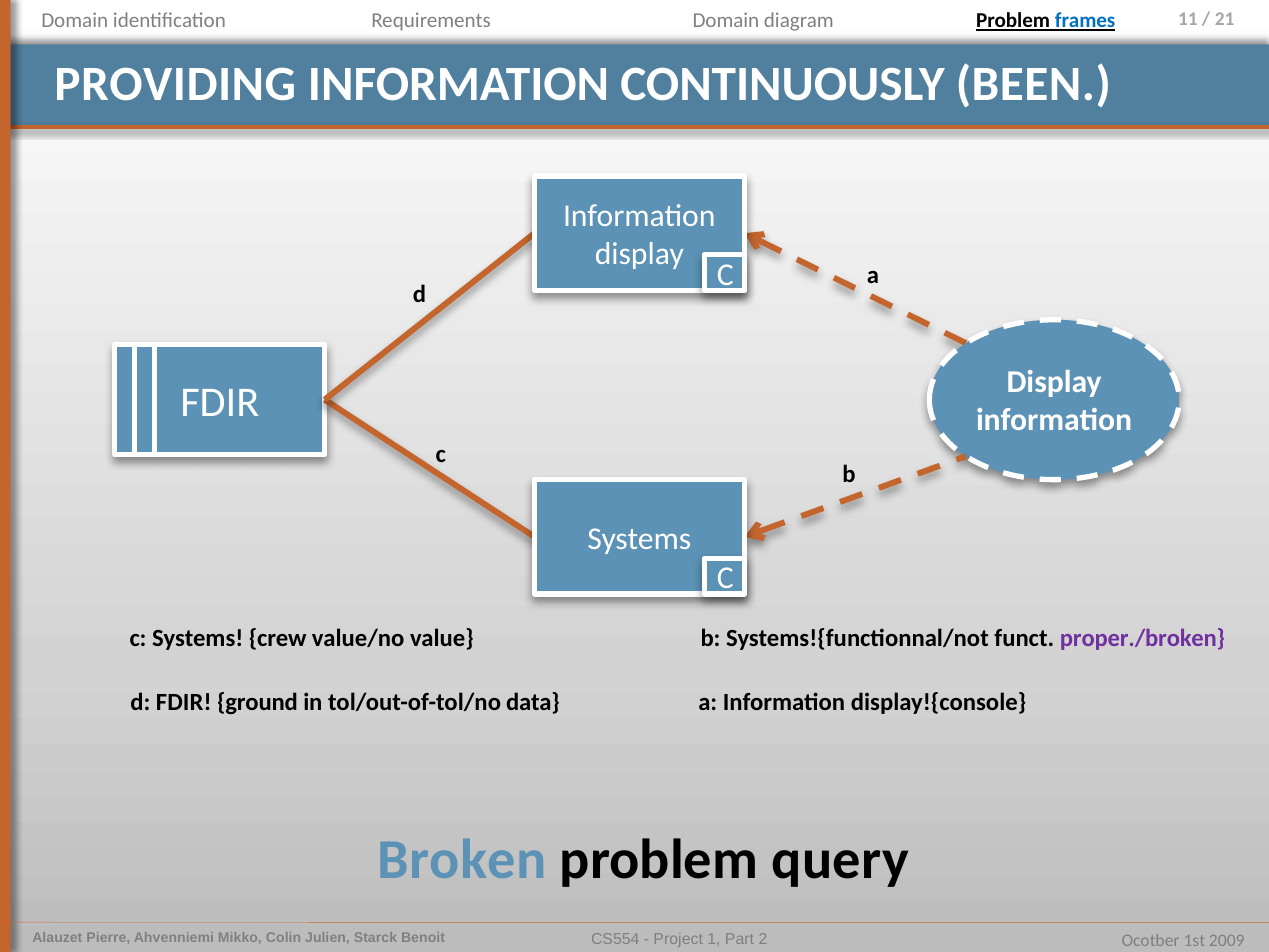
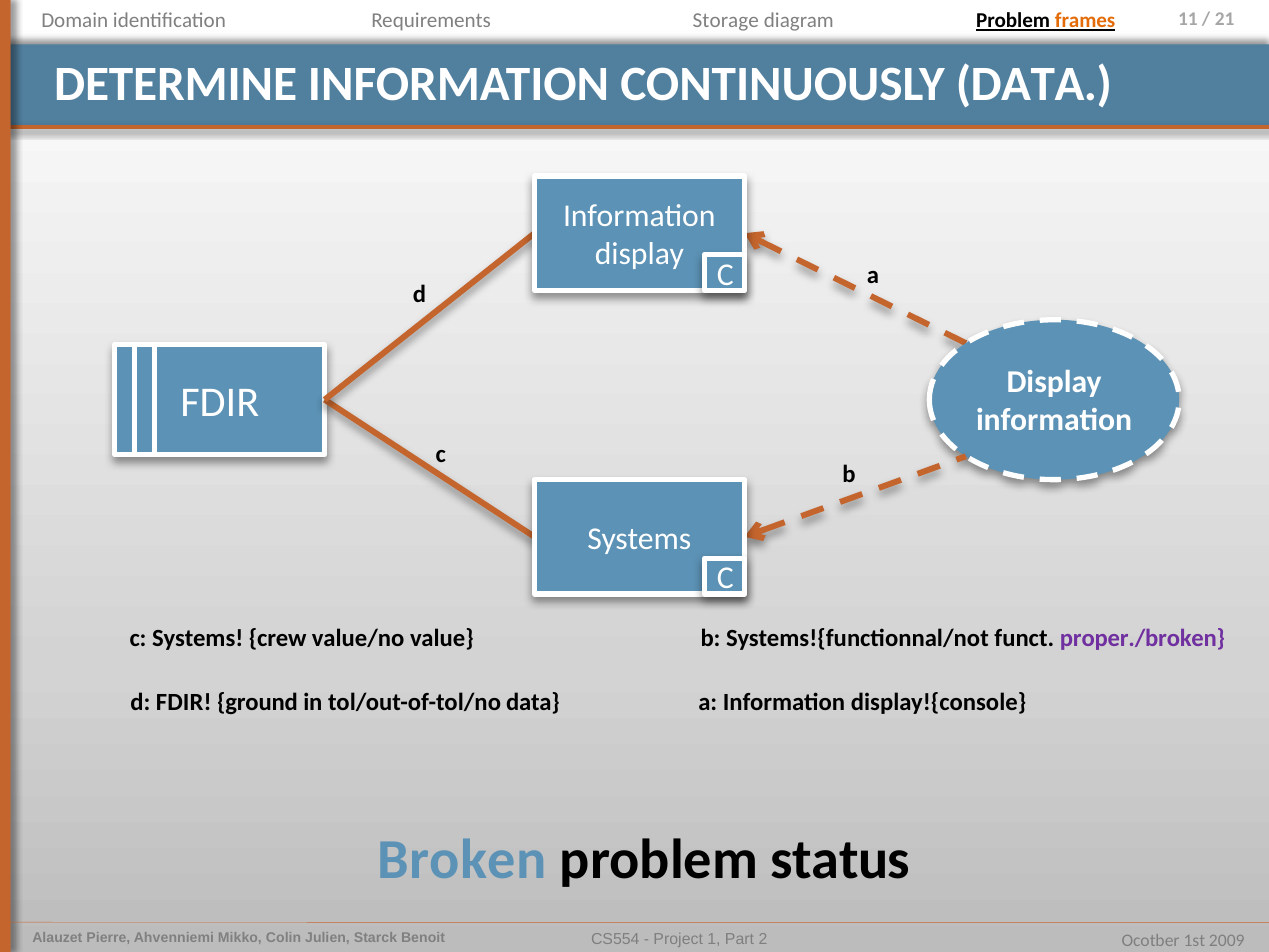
Requirements Domain: Domain -> Storage (726, 20)
frames colour: blue -> orange (1085, 20)
PROVIDING: PROVIDING -> DETERMINE (176, 84)
CONTINUOUSLY BEEN: BEEN -> DATA (1034, 84)
query: query -> status (841, 860)
